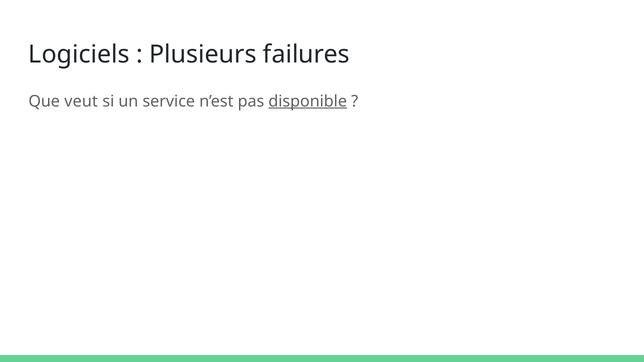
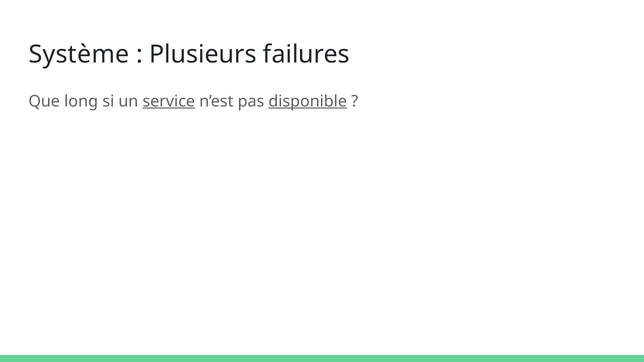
Logiciels: Logiciels -> Système (79, 55)
veut: veut -> long (81, 101)
service underline: none -> present (169, 101)
